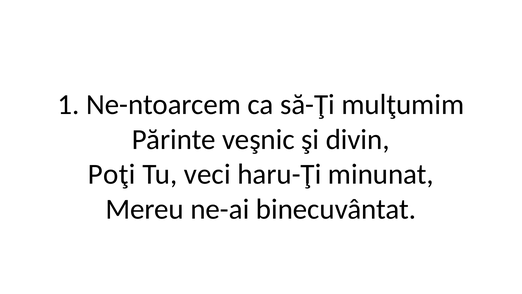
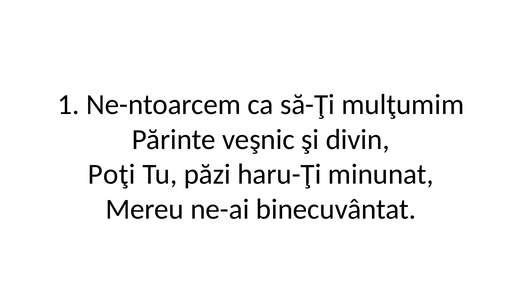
veci: veci -> păzi (207, 174)
